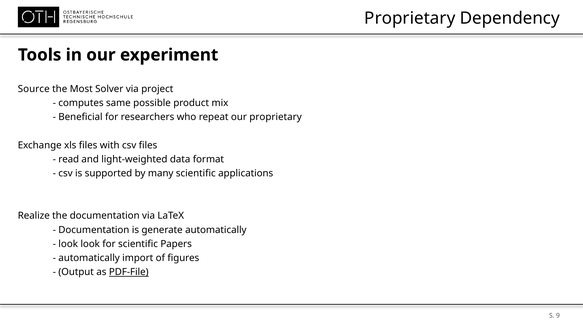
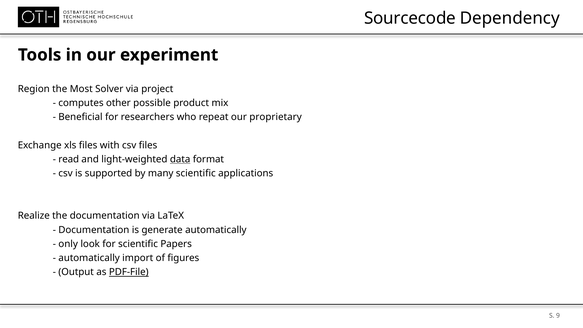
Proprietary: Proprietary -> Sourcecode (410, 18)
Source: Source -> Region (34, 89)
same: same -> other (118, 103)
data underline: none -> present (180, 159)
look: look -> only (68, 244)
